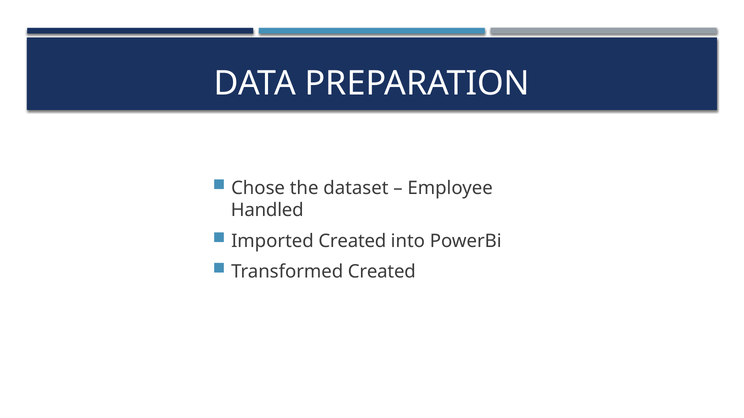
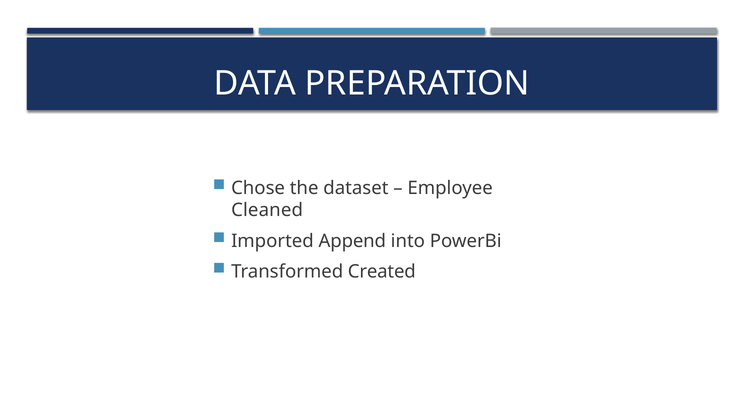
Handled: Handled -> Cleaned (267, 211)
Imported Created: Created -> Append (352, 241)
